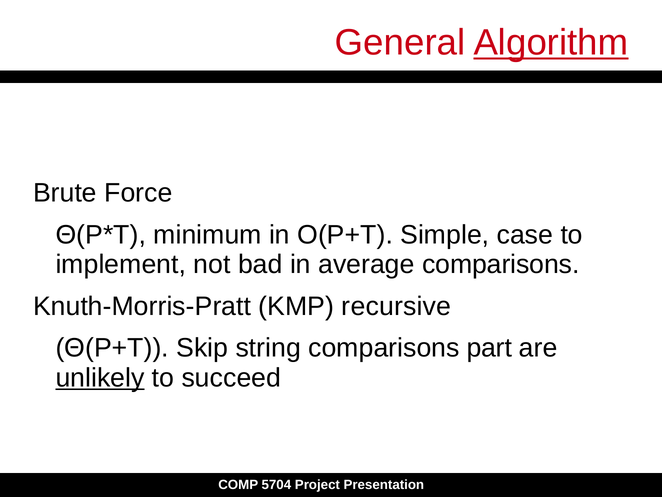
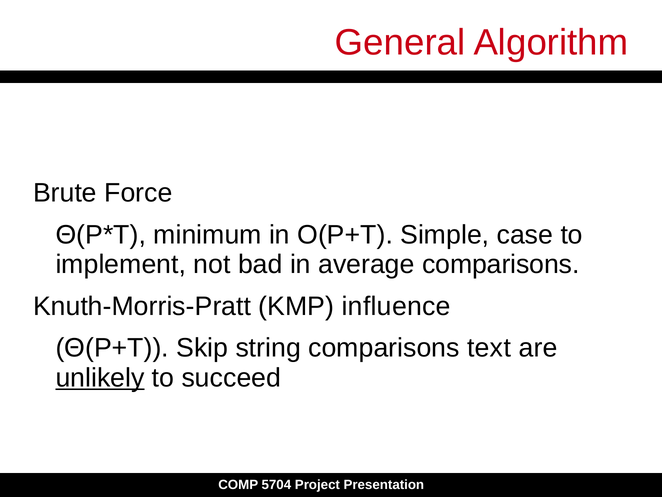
Algorithm underline: present -> none (551, 43)
recursive: recursive -> influence (396, 306)
part: part -> text (489, 348)
